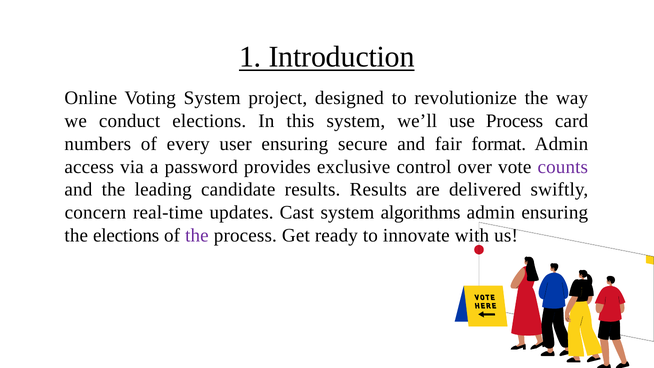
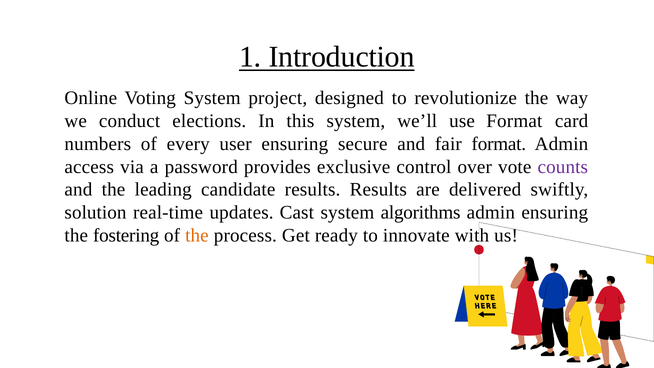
use Process: Process -> Format (514, 121)
concern: concern -> solution (96, 213)
the elections: elections -> fostering (126, 235)
the colour: purple -> orange (197, 235)
